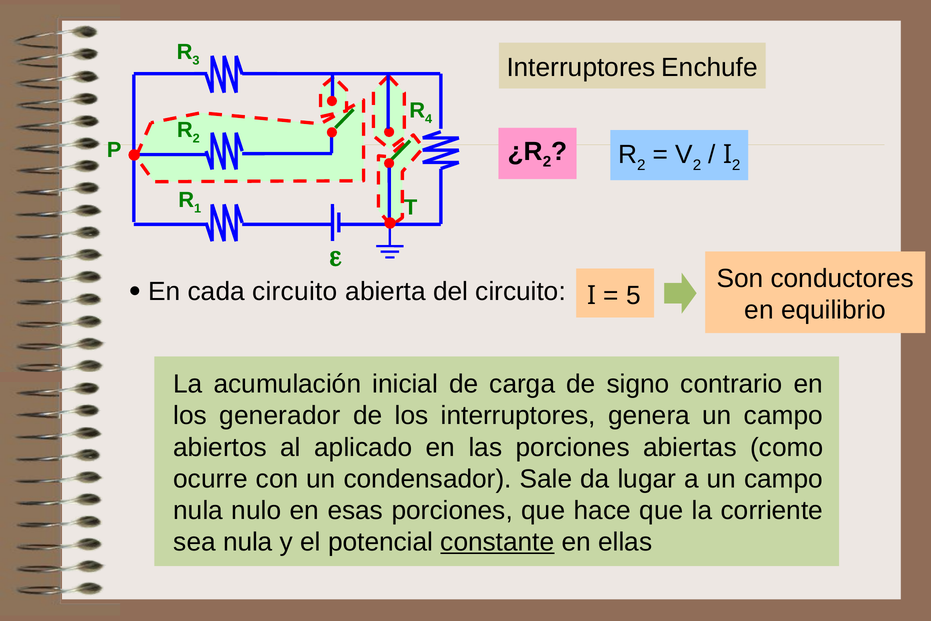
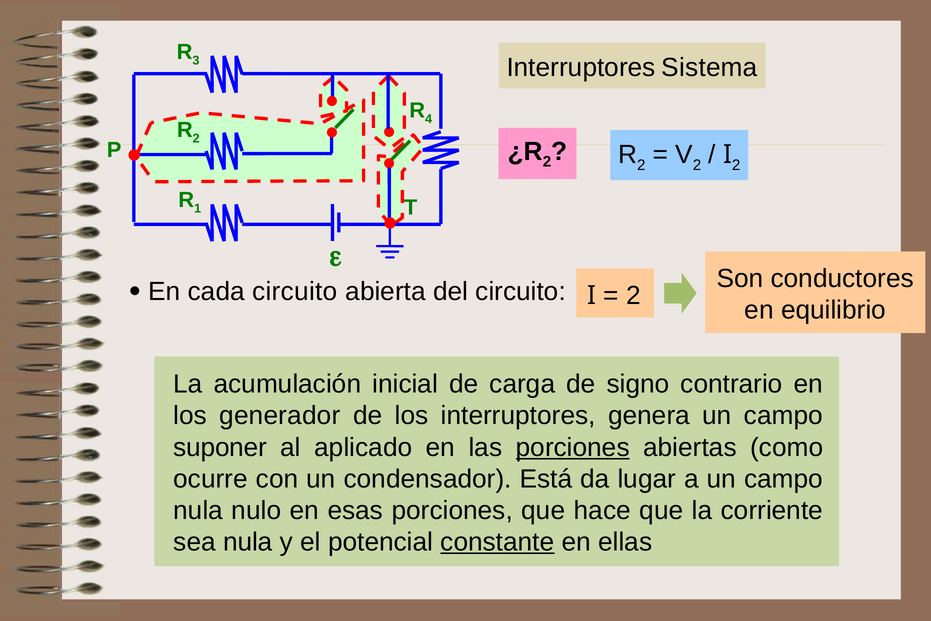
Enchufe: Enchufe -> Sistema (709, 67)
5: 5 -> 2 (633, 296)
abiertos: abiertos -> suponer (220, 447)
porciones underline: none -> present (573, 447)
Sale: Sale -> Está (546, 479)
